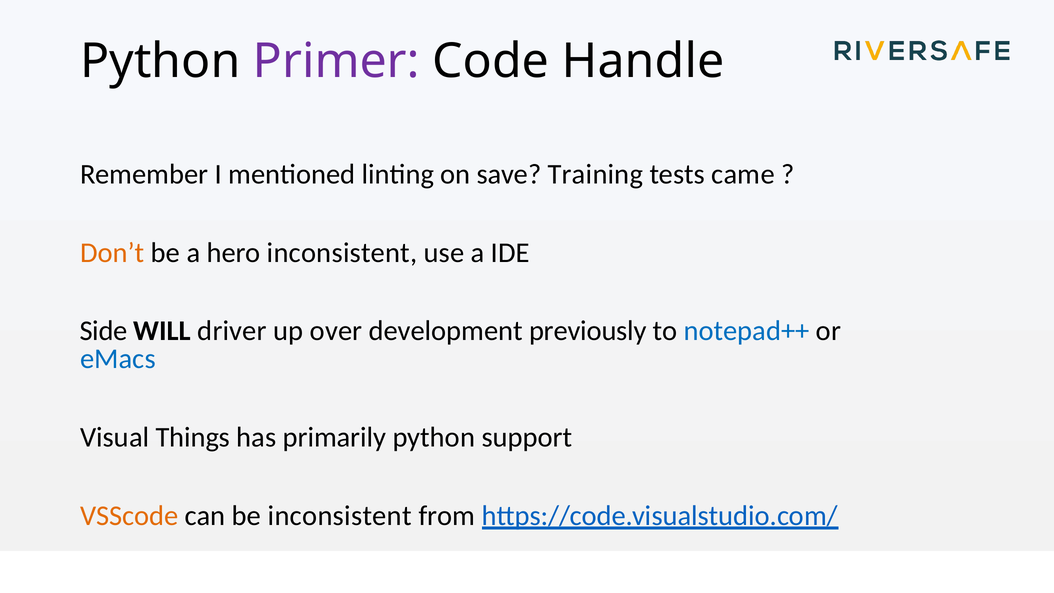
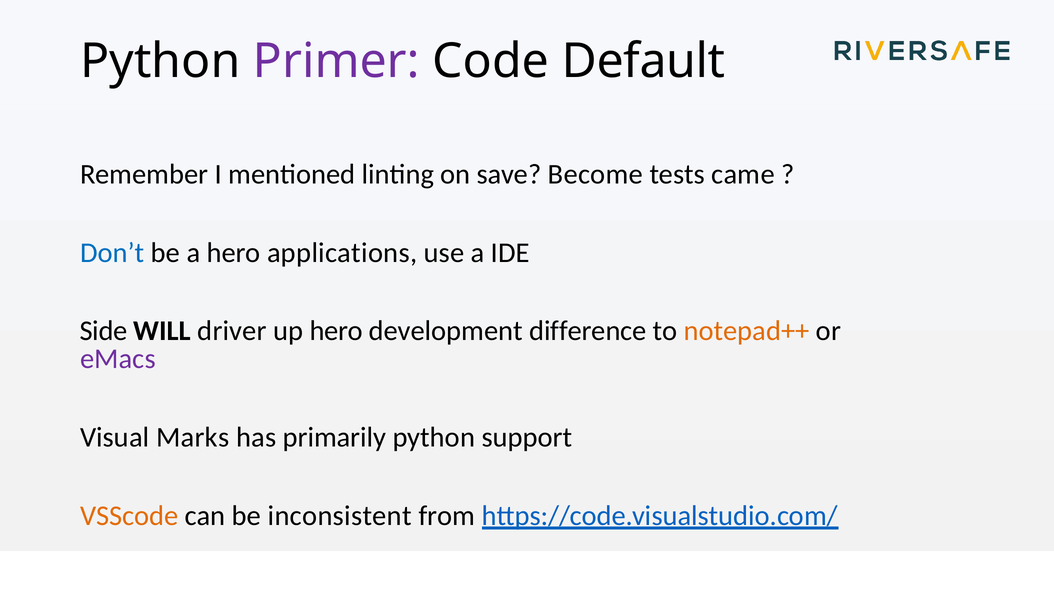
Handle: Handle -> Default (644, 61)
Training: Training -> Become (595, 174)
Don’t colour: orange -> blue (112, 253)
hero inconsistent: inconsistent -> applications (342, 253)
up over: over -> hero (336, 331)
previously: previously -> difference (588, 331)
notepad++ colour: blue -> orange (747, 331)
eMacs colour: blue -> purple (118, 359)
Things: Things -> Marks (193, 437)
